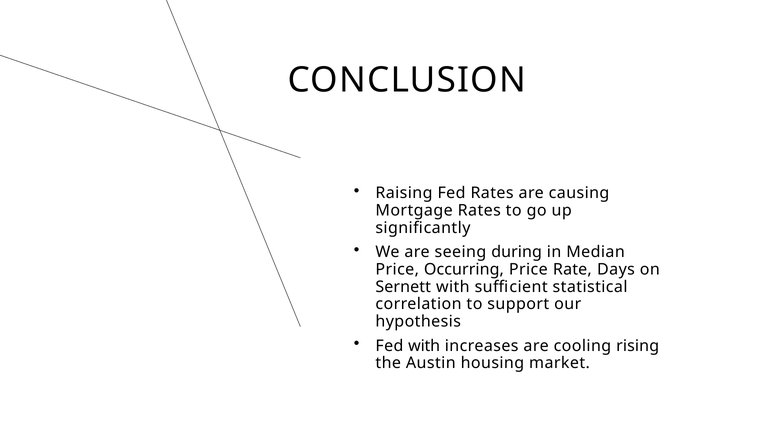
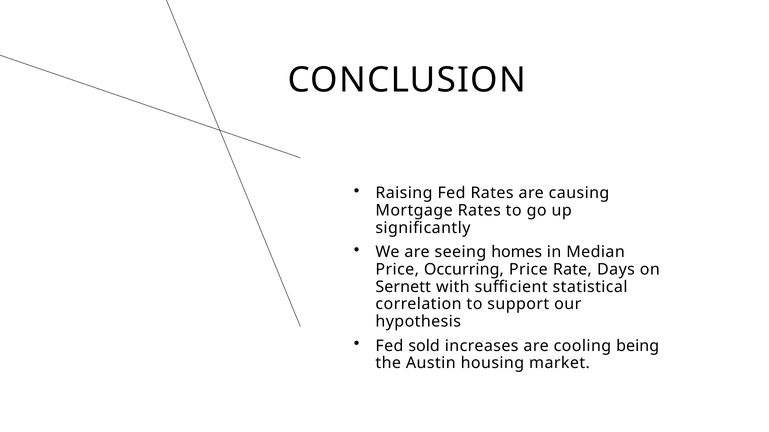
during: during -> homes (517, 253)
Fed with: with -> sold (424, 346)
rising: rising -> being (638, 346)
